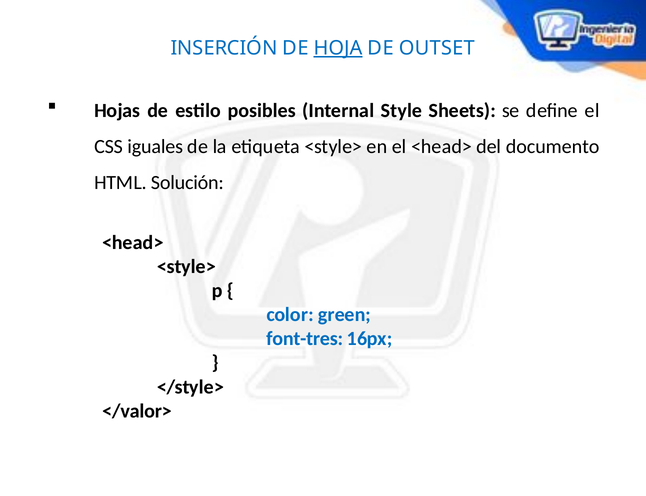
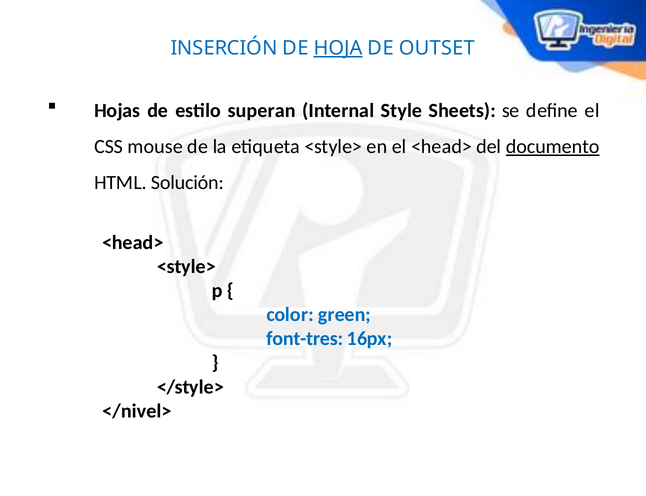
posibles: posibles -> superan (262, 111)
iguales: iguales -> mouse (155, 147)
documento underline: none -> present (553, 147)
</valor>: </valor> -> </nivel> (137, 411)
